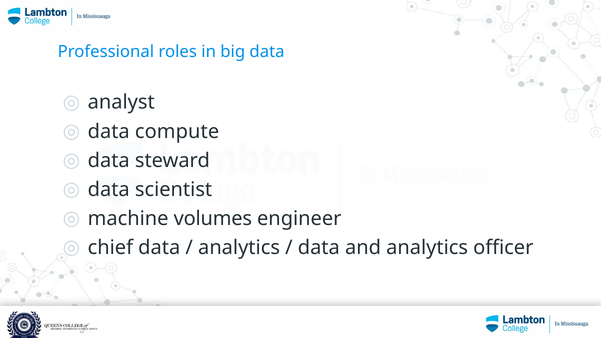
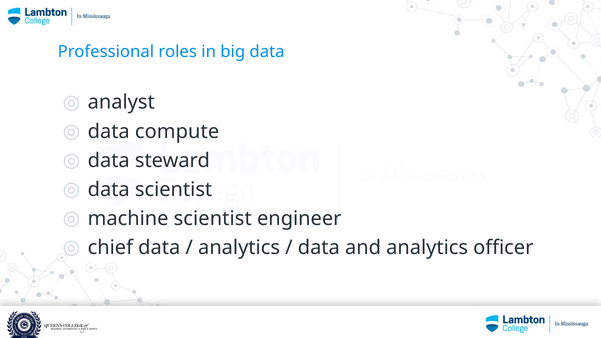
machine volumes: volumes -> scientist (213, 219)
